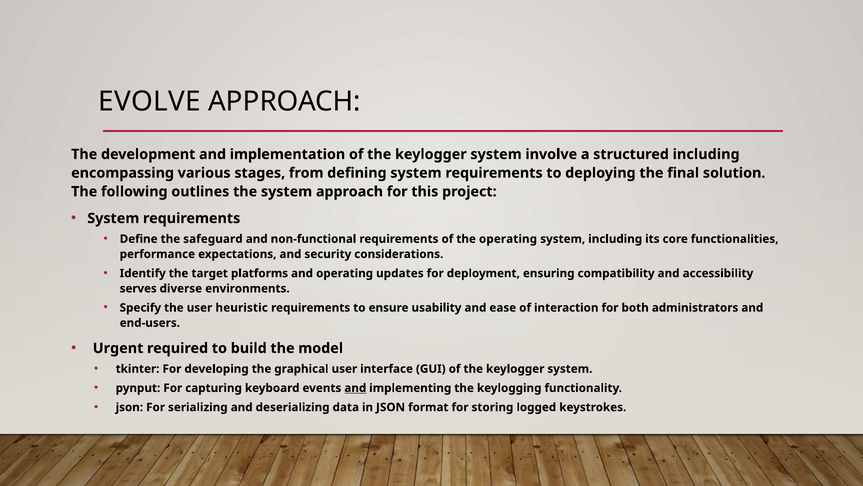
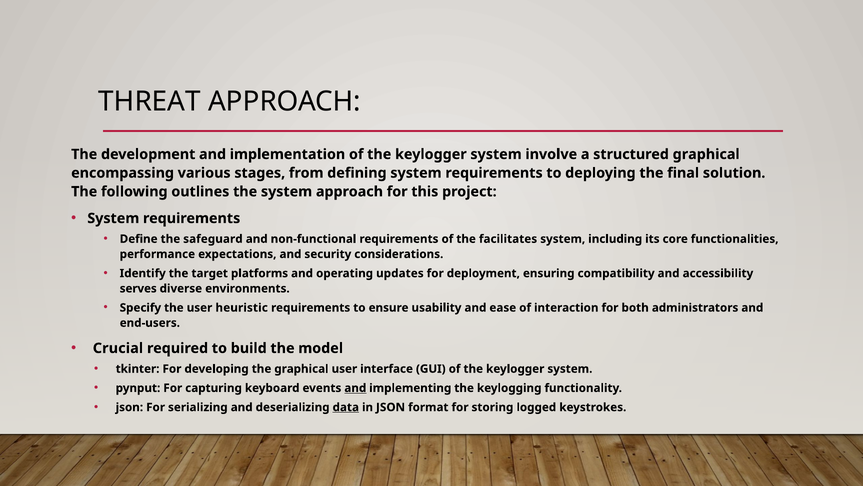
EVOLVE: EVOLVE -> THREAT (150, 102)
structured including: including -> graphical (706, 154)
the operating: operating -> facilitates (508, 239)
Urgent: Urgent -> Crucial (118, 348)
data underline: none -> present (346, 407)
